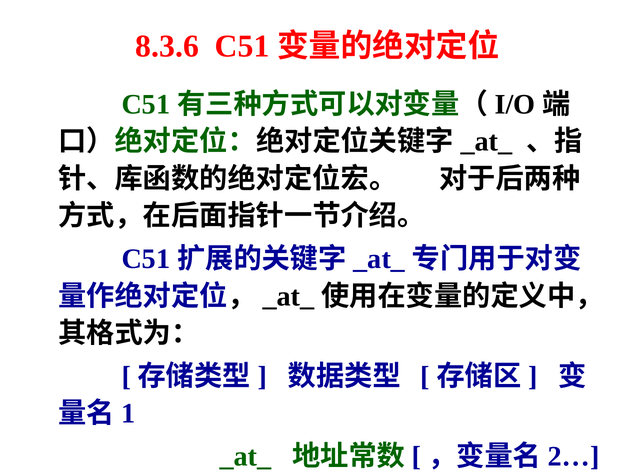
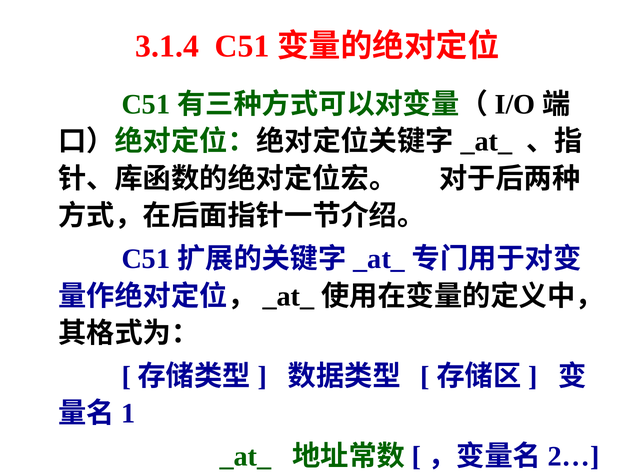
8.3.6: 8.3.6 -> 3.1.4 (167, 46)
